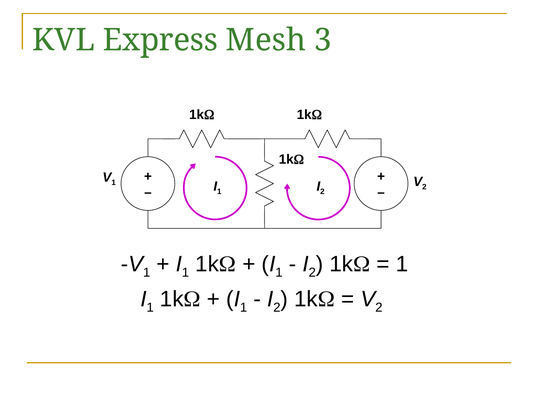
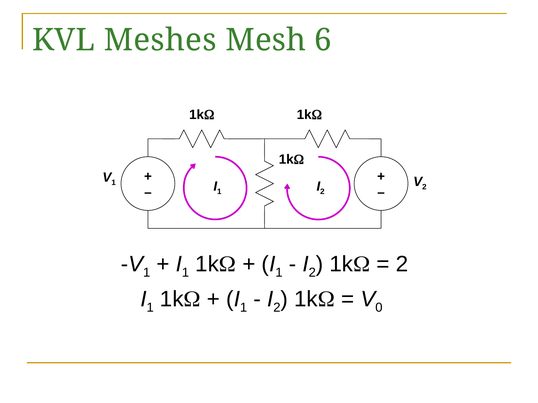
Express: Express -> Meshes (160, 40)
3: 3 -> 6 (323, 40)
1: 1 -> 2 (402, 264)
2: 2 -> 0 (379, 308)
